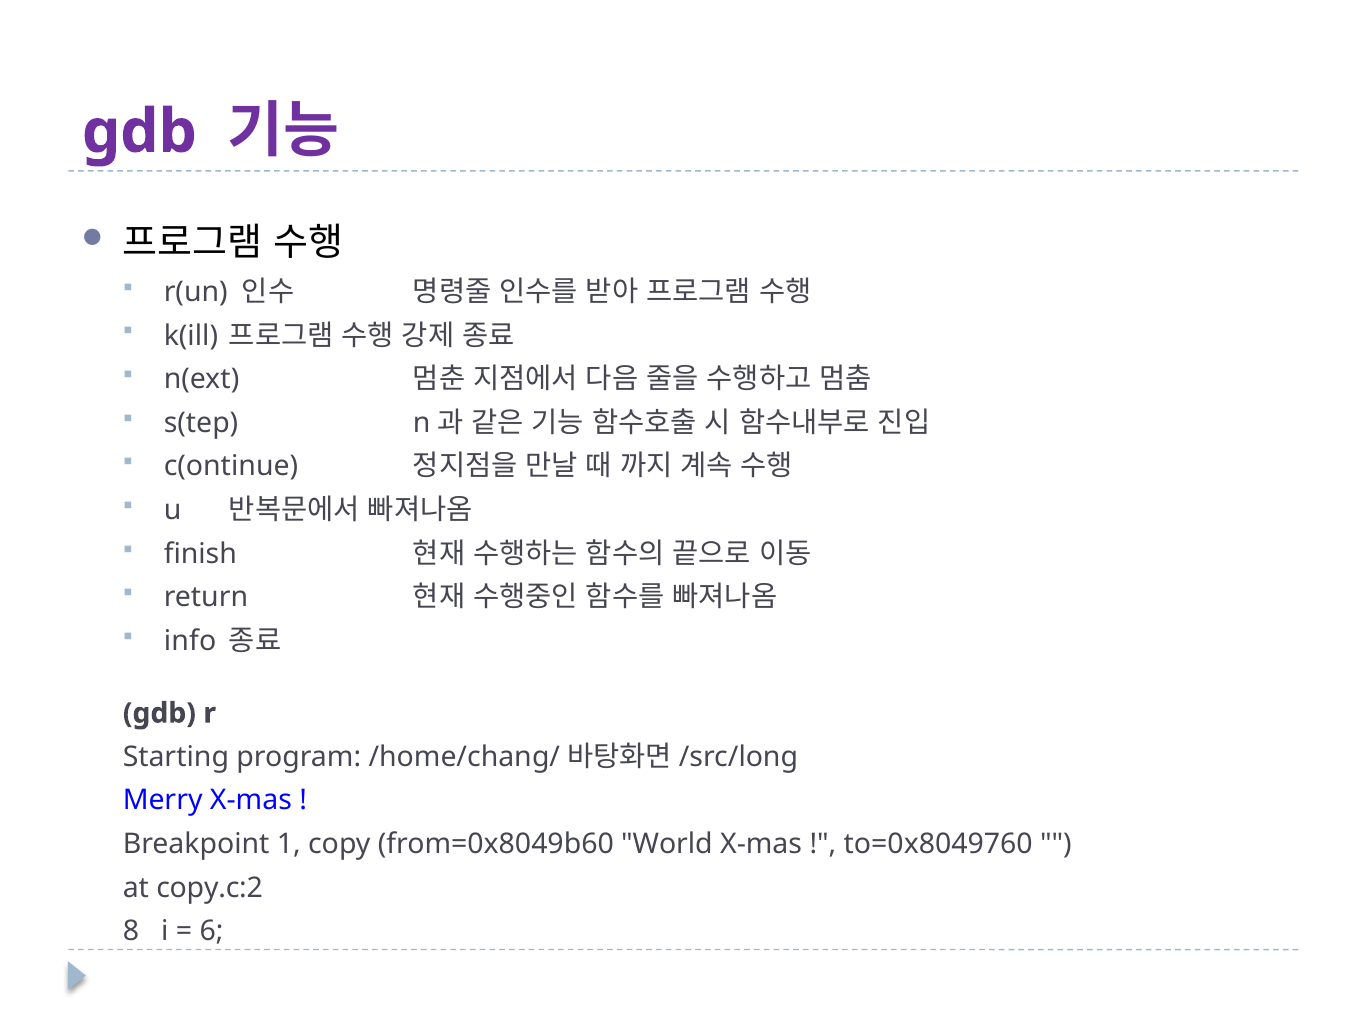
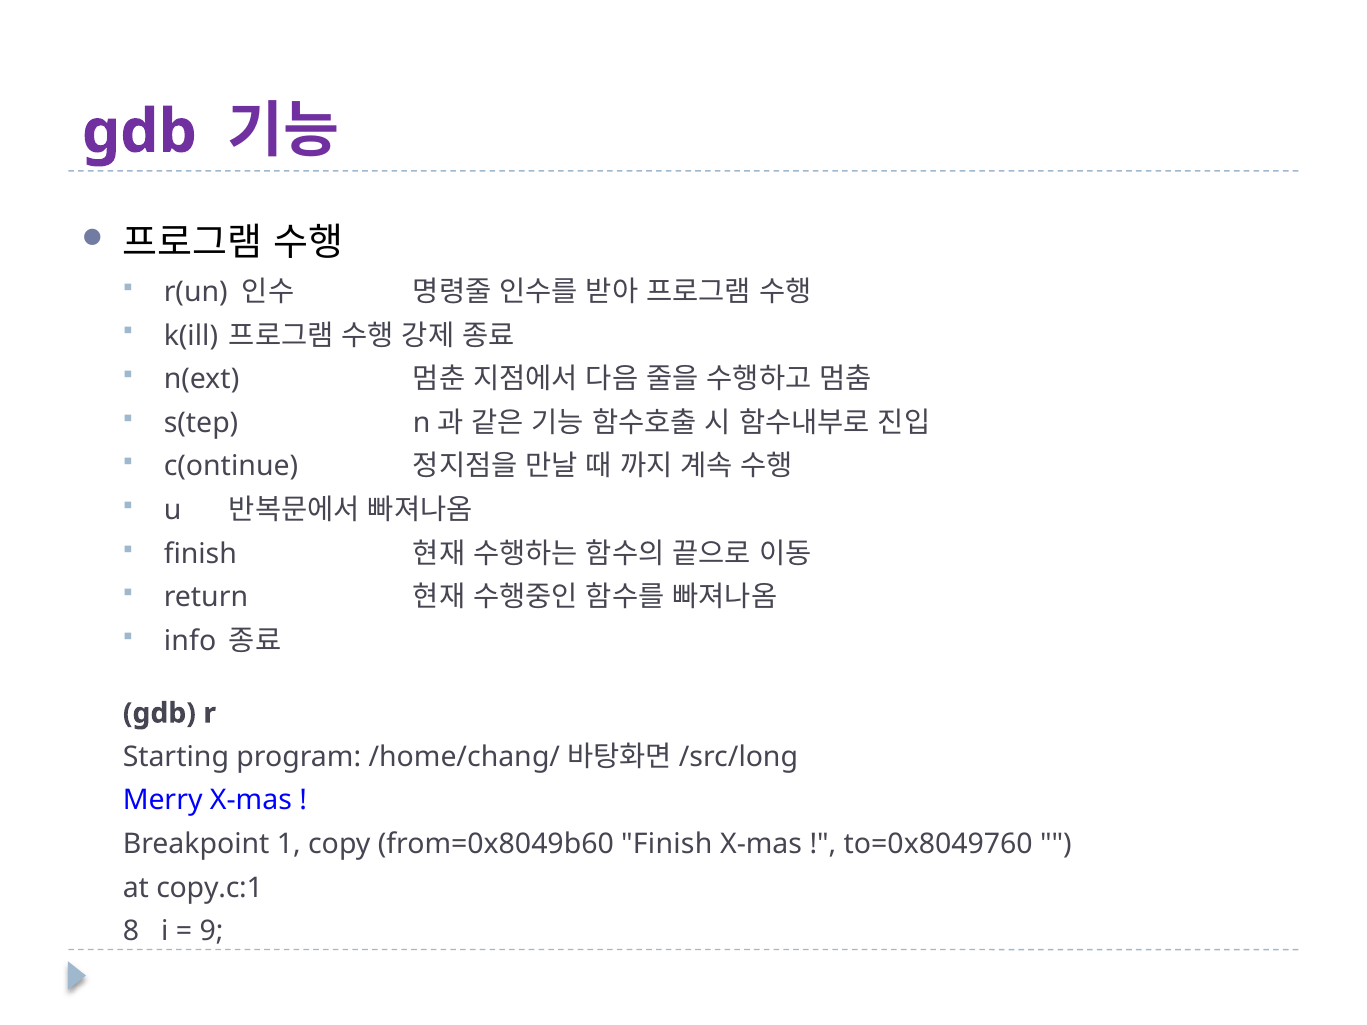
from=0x8049b60 World: World -> Finish (667, 844)
copy.c:2: copy.c:2 -> copy.c:1 (210, 888)
6: 6 -> 9 (211, 932)
